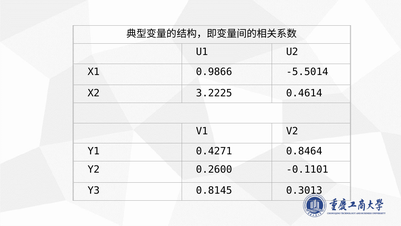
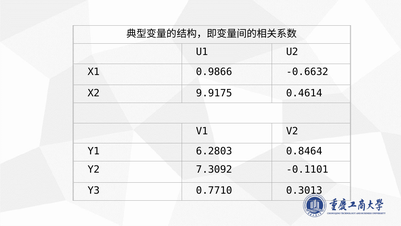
-5.5014: -5.5014 -> -0.6632 (307, 72)
3.2225: 3.2225 -> 9.9175 (214, 93)
0.4271: 0.4271 -> 6.2803 (214, 151)
0.2600: 0.2600 -> 7.3092 (214, 169)
0.8145: 0.8145 -> 0.7710 (214, 190)
